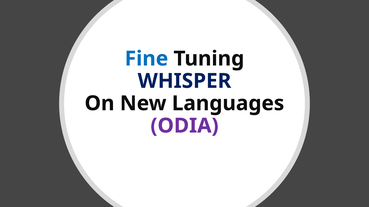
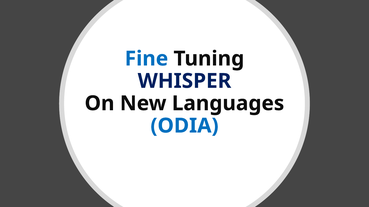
ODIA colour: purple -> blue (185, 126)
